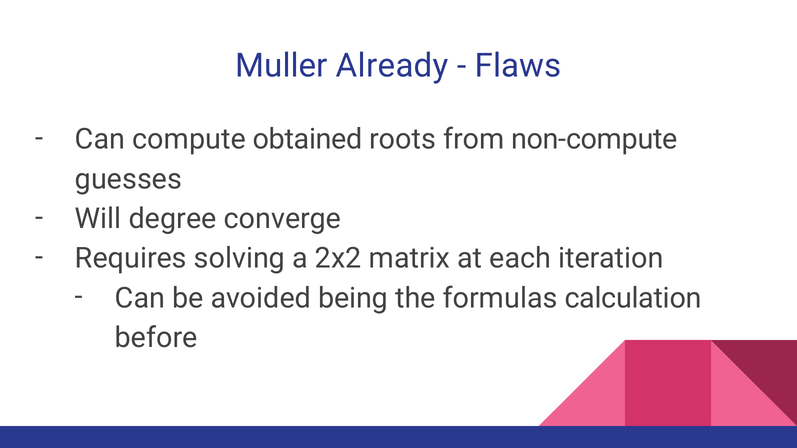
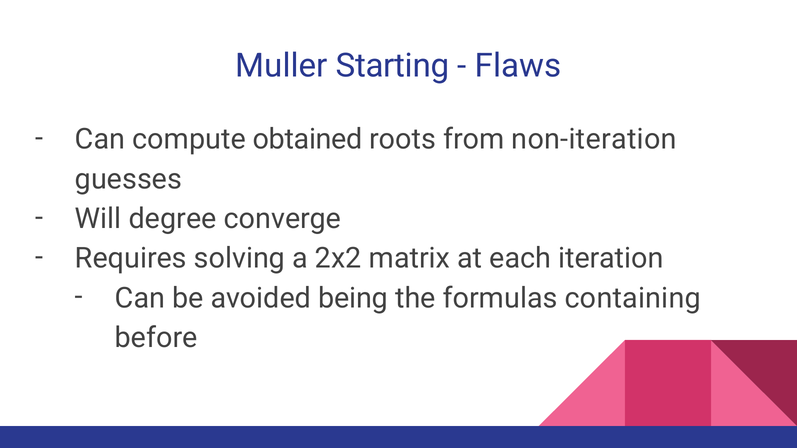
Already: Already -> Starting (393, 66)
non-compute: non-compute -> non-iteration (594, 140)
calculation: calculation -> containing (633, 298)
